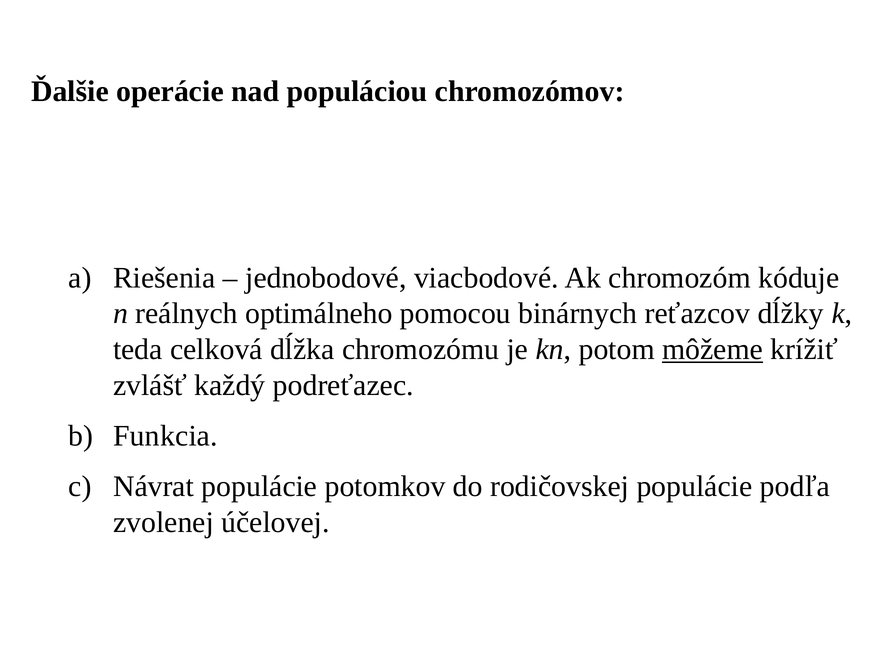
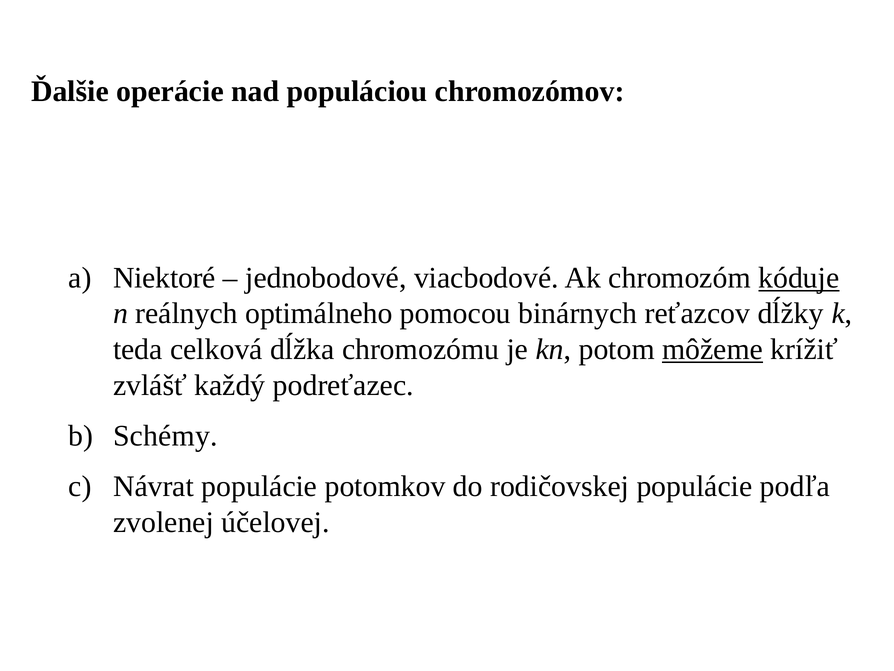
Riešenia: Riešenia -> Niektoré (164, 278)
kóduje underline: none -> present (799, 278)
Funkcia: Funkcia -> Schémy (165, 436)
